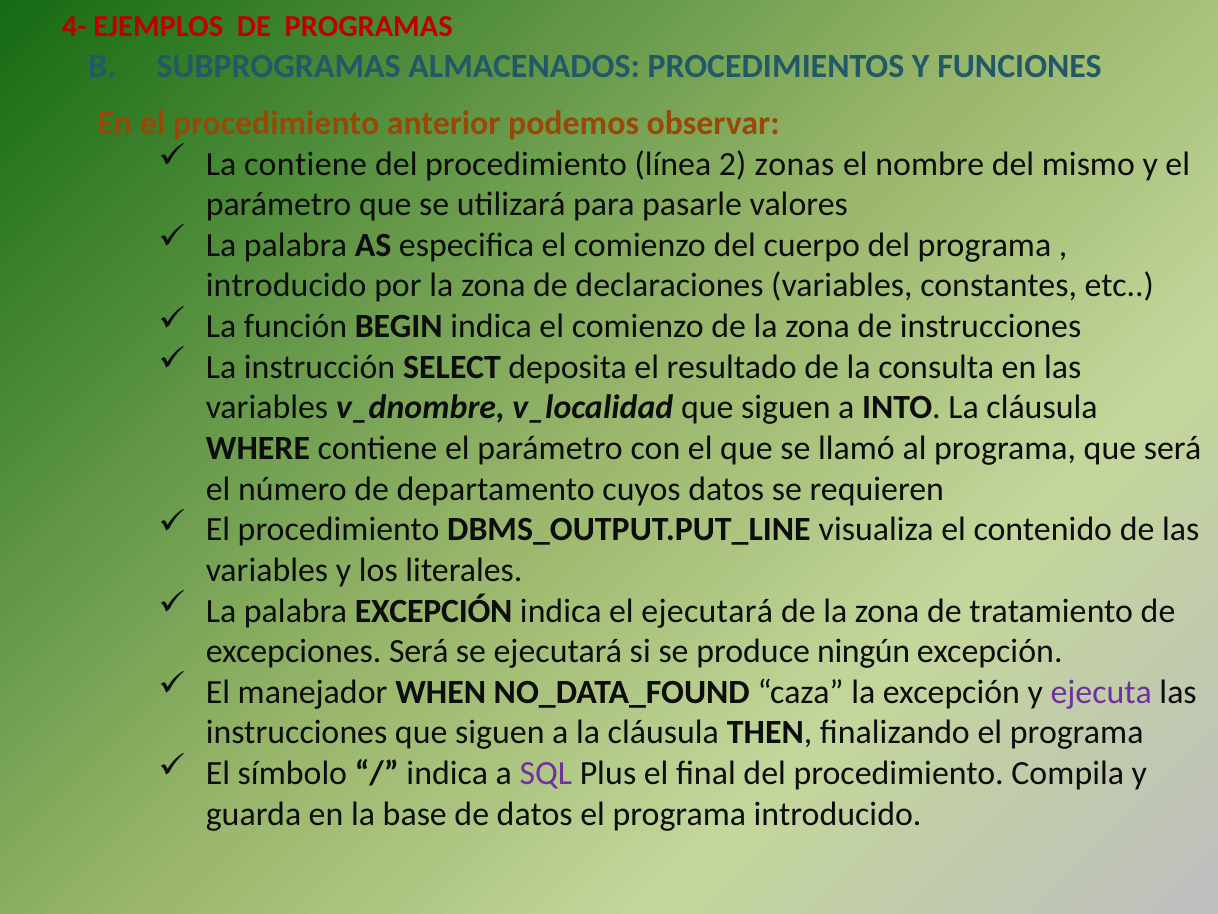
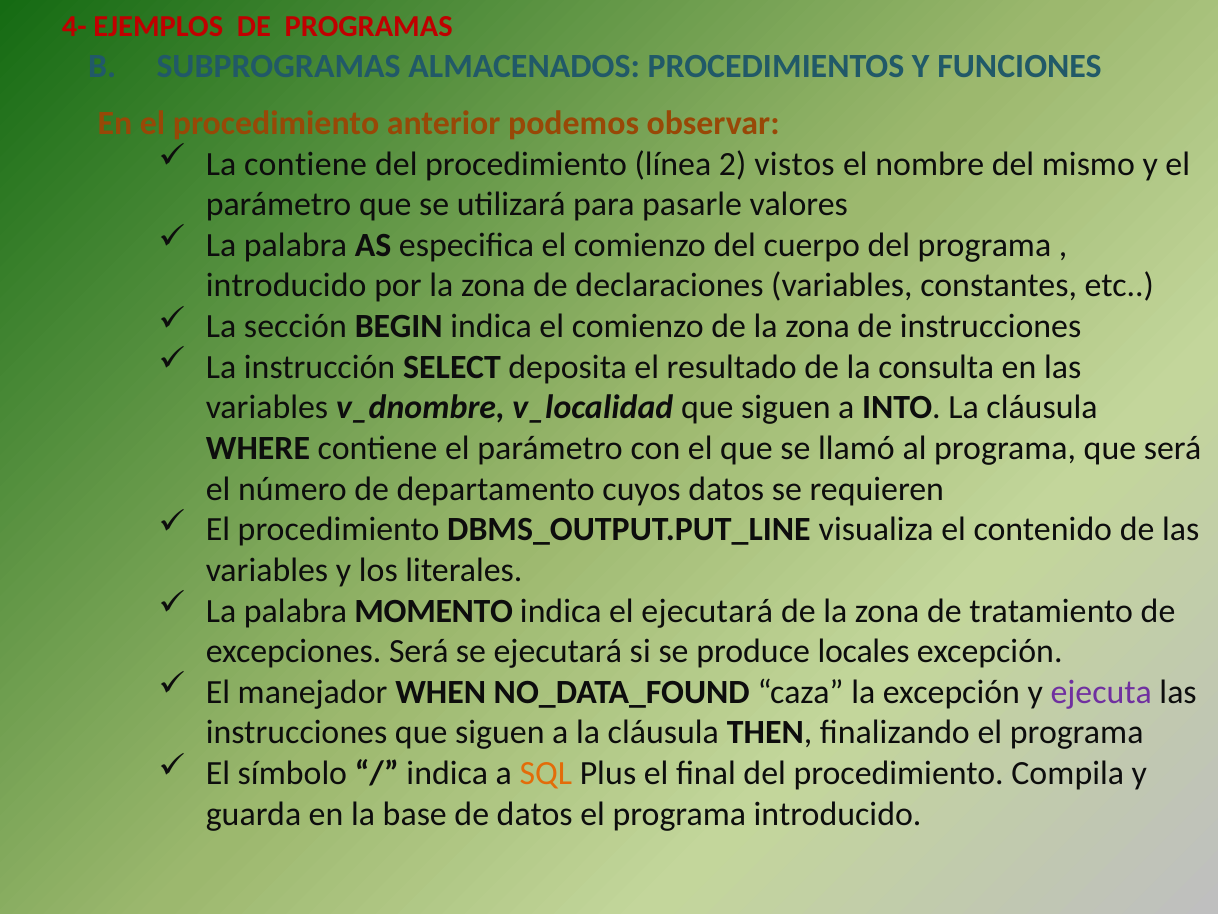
zonas: zonas -> vistos (795, 164)
función: función -> sección (295, 326)
palabra EXCEPCIÓN: EXCEPCIÓN -> MOMENTO (434, 611)
ningún: ningún -> locales (864, 651)
SQL colour: purple -> orange (546, 773)
